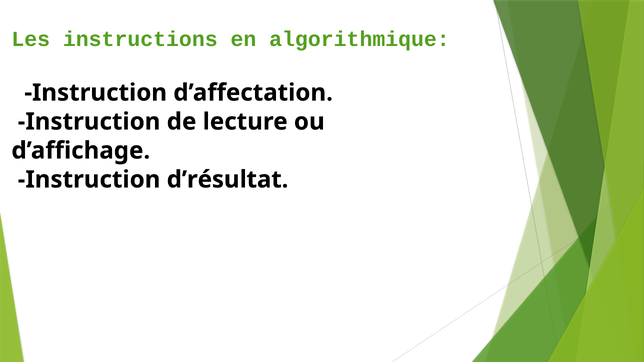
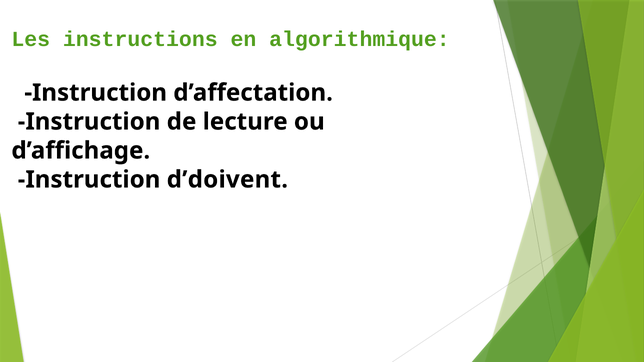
d’résultat: d’résultat -> d’doivent (227, 180)
